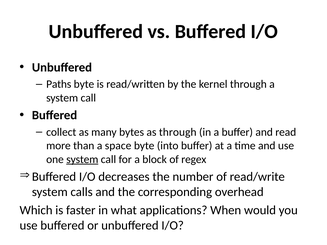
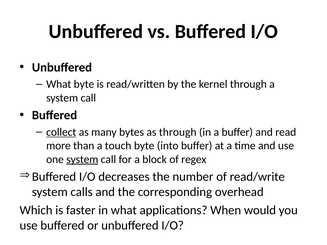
Paths: Paths -> What (59, 84)
collect underline: none -> present (61, 132)
space: space -> touch (118, 146)
